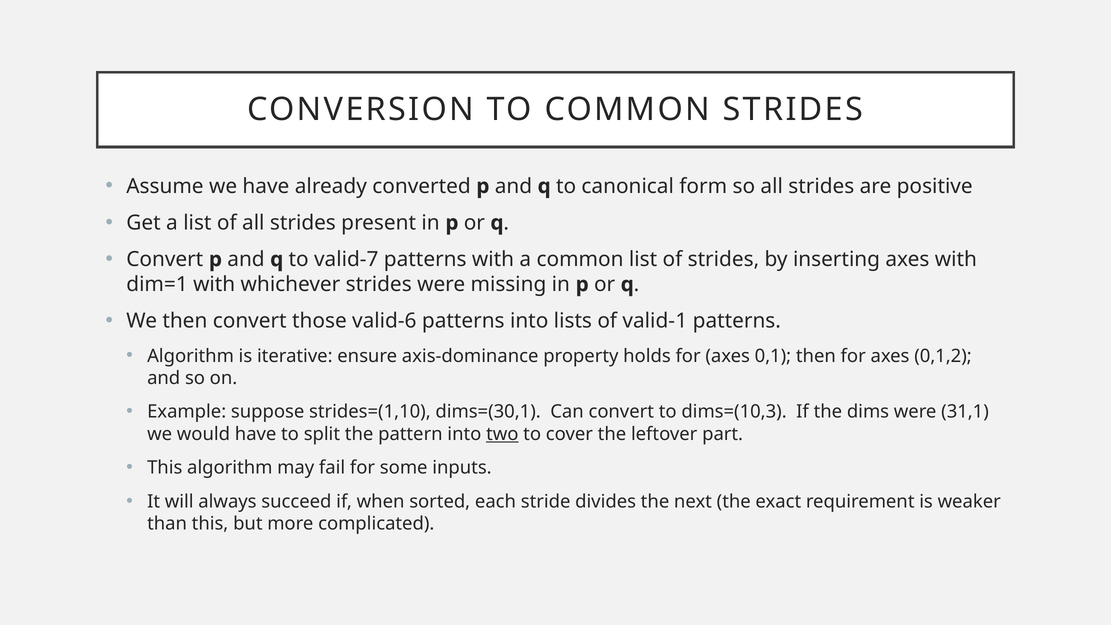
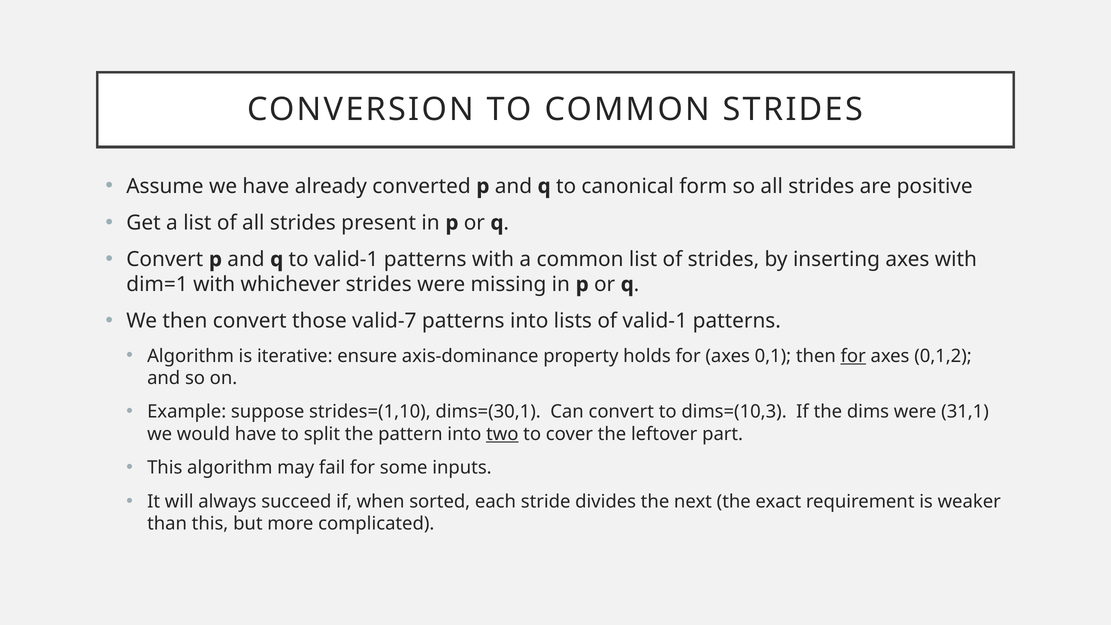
to valid-7: valid-7 -> valid-1 (346, 259)
valid-6: valid-6 -> valid-7 (384, 321)
for underline: none -> present (853, 356)
